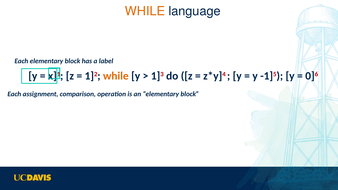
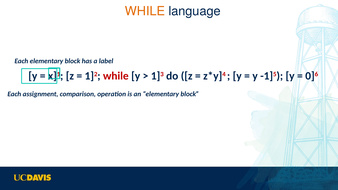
while colour: orange -> red (116, 76)
